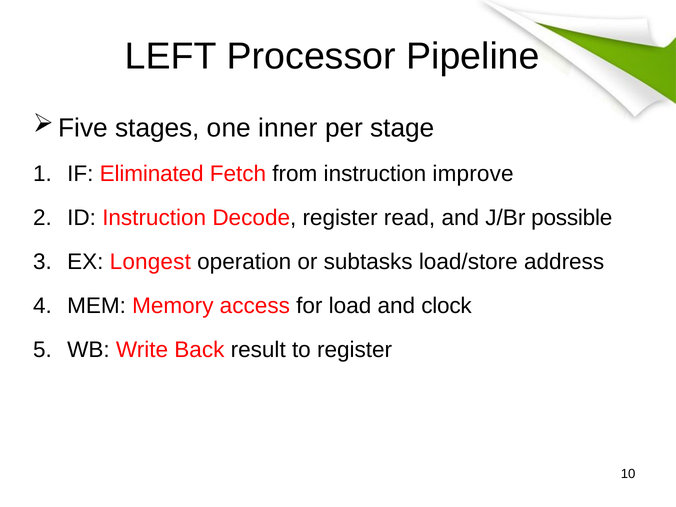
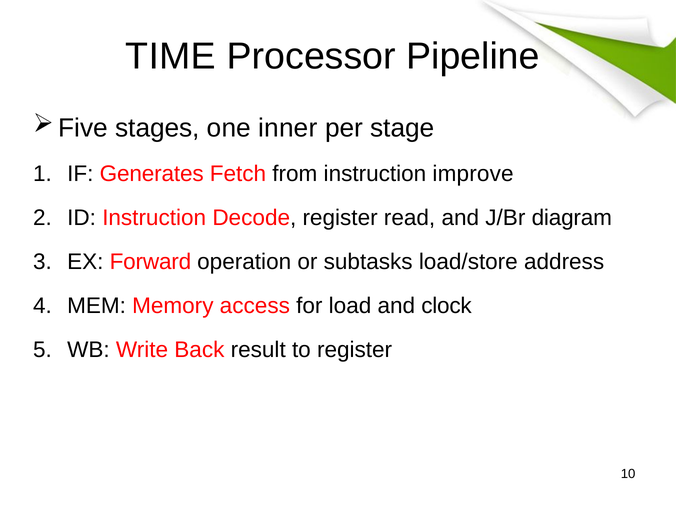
LEFT: LEFT -> TIME (171, 56)
Eliminated: Eliminated -> Generates (152, 174)
possible: possible -> diagram (572, 218)
Longest: Longest -> Forward (150, 262)
